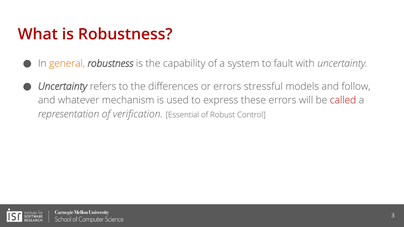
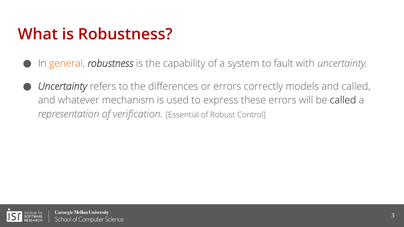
stressful: stressful -> correctly (263, 86)
and follow: follow -> called (356, 86)
called colour: red -> black (343, 100)
